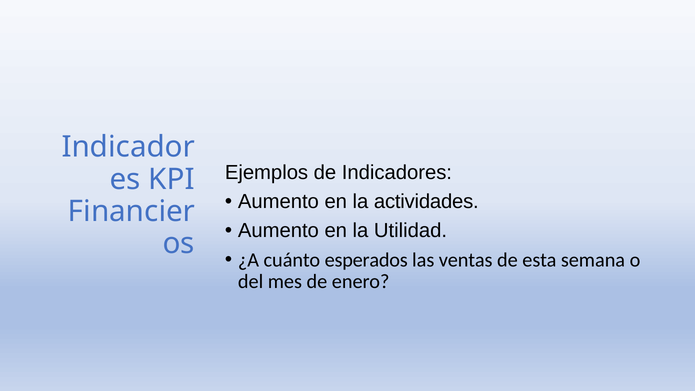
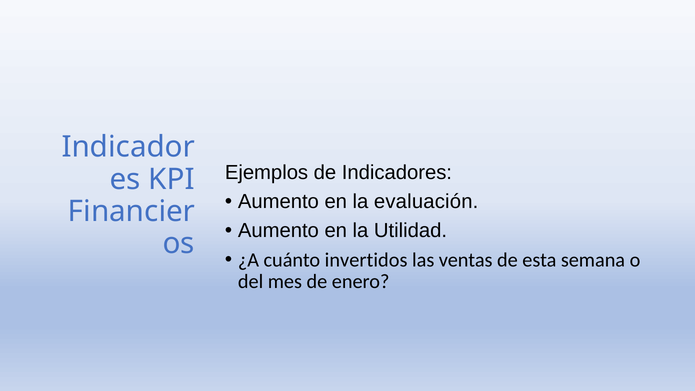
actividades: actividades -> evaluación (426, 202)
esperados: esperados -> invertidos (366, 260)
